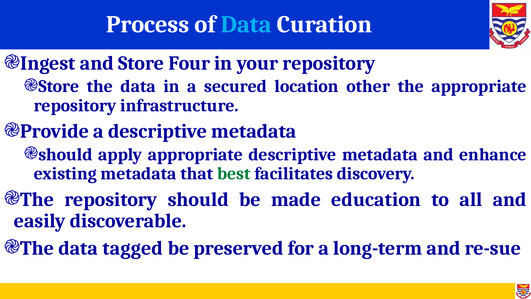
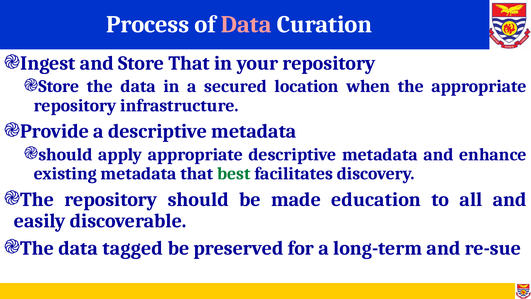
Data colour: light blue -> pink (246, 25)
Store Four: Four -> That (189, 63)
other: other -> when (368, 86)
